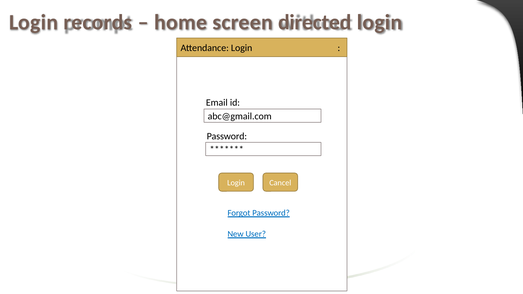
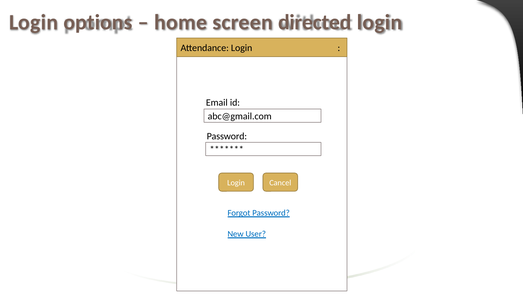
records: records -> options (98, 22)
